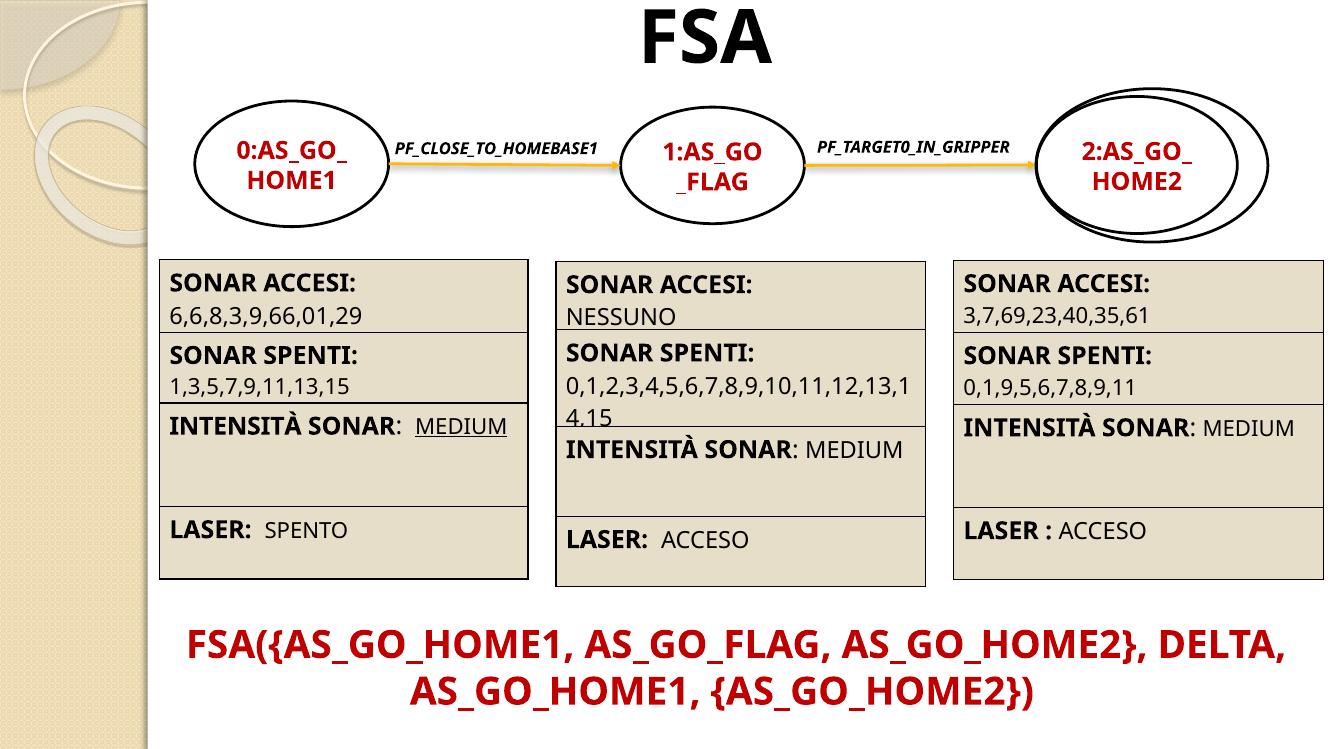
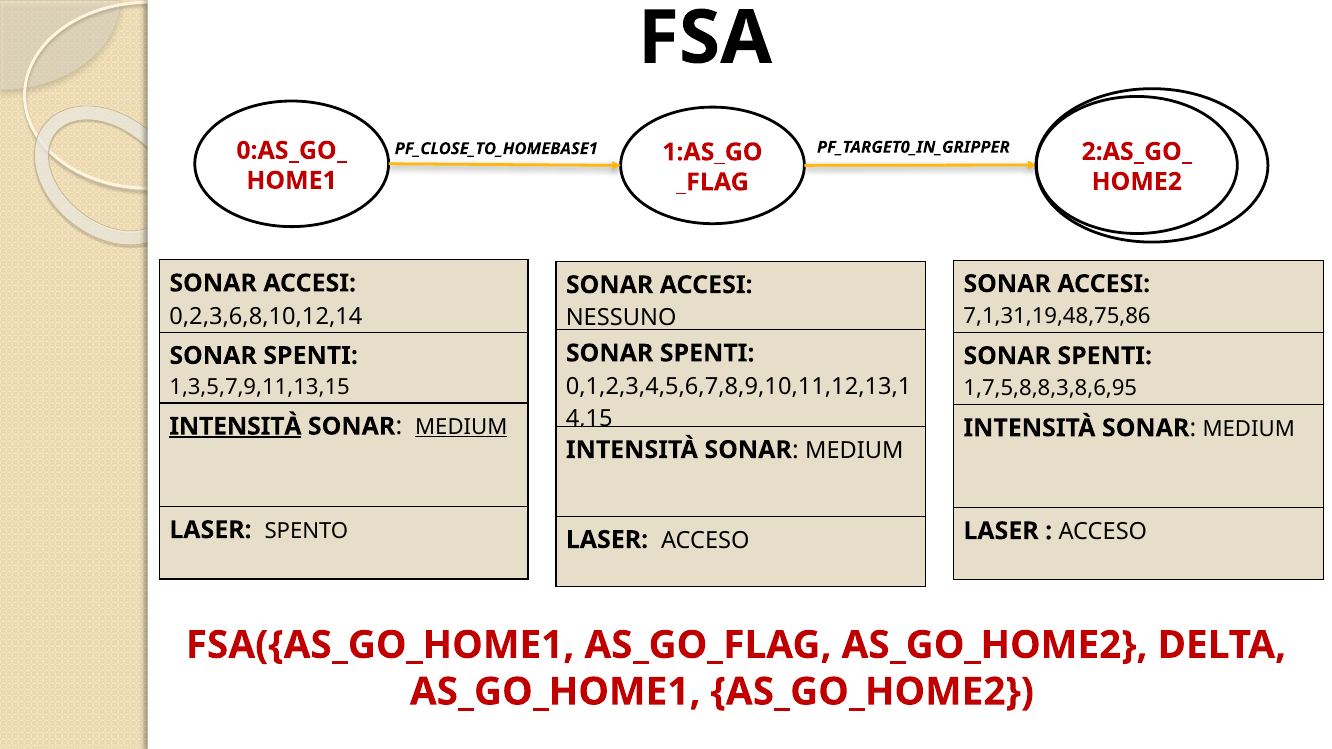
3,7,69,23,40,35,61: 3,7,69,23,40,35,61 -> 7,1,31,19,48,75,86 (1057, 316)
6,6,8,3,9,66,01,29: 6,6,8,3,9,66,01,29 -> 0,2,3,6,8,10,12,14 (266, 316)
0,1,9,5,6,7,8,9,11: 0,1,9,5,6,7,8,9,11 -> 1,7,5,8,8,3,8,6,95 (1050, 388)
INTENSITÀ underline: none -> present (235, 427)
